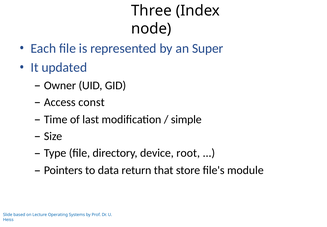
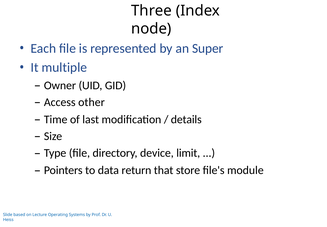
updated: updated -> multiple (64, 67)
const: const -> other (92, 102)
simple: simple -> details (186, 119)
root: root -> limit (188, 153)
